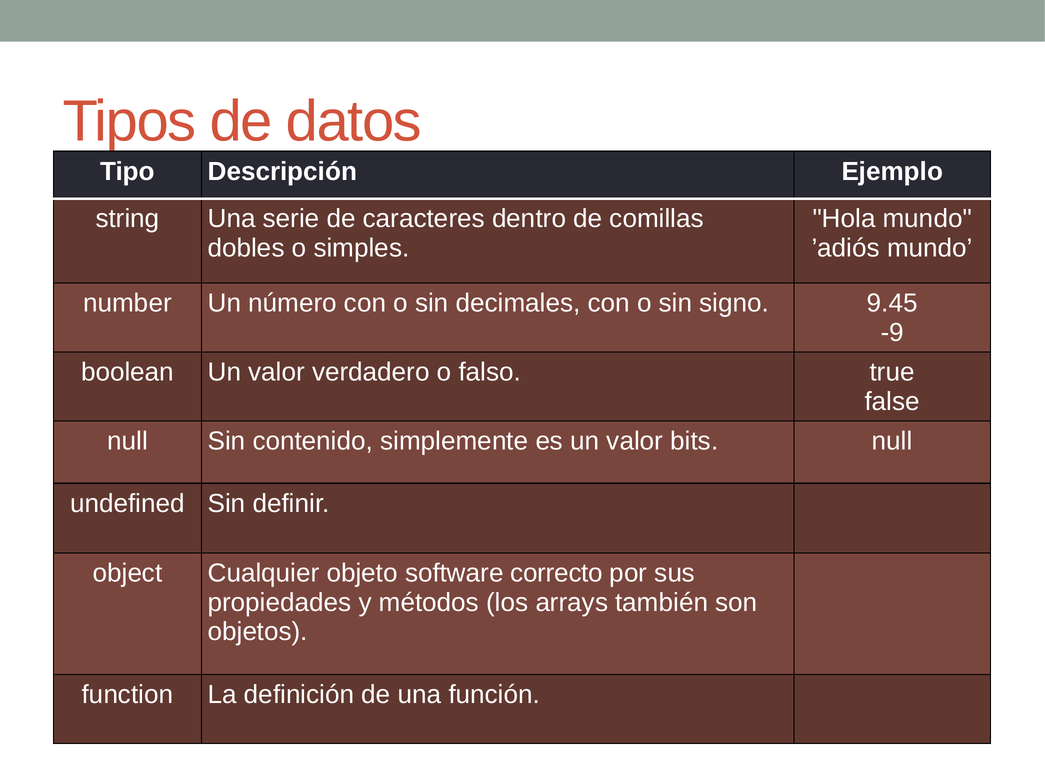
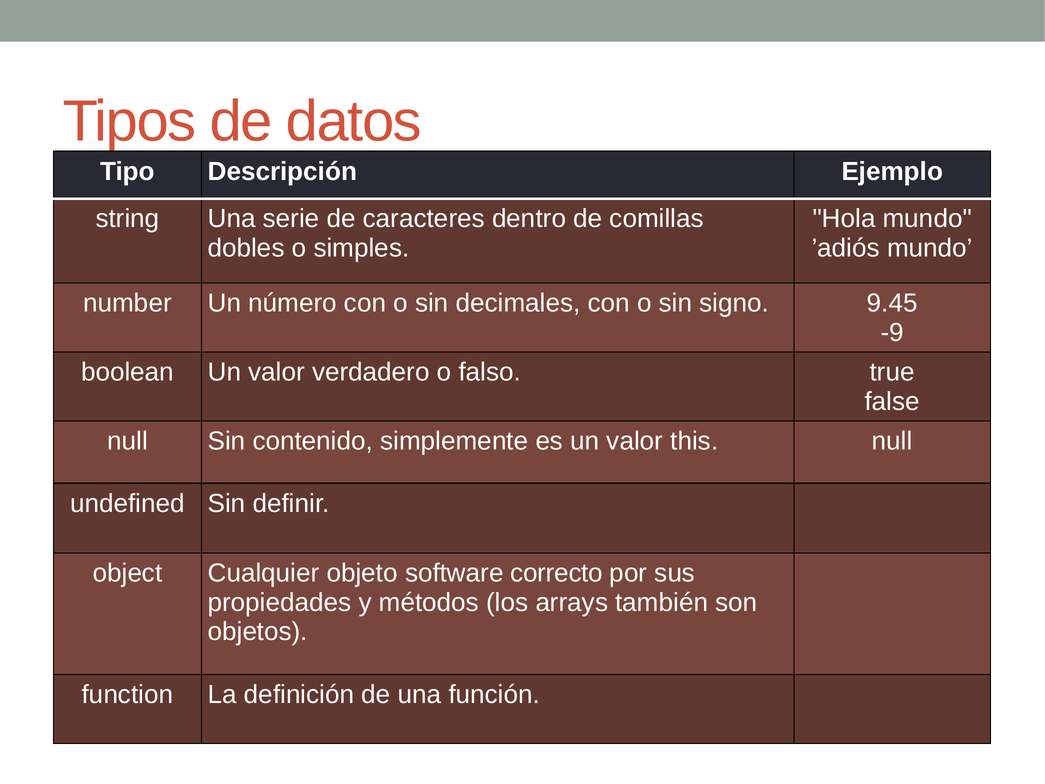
bits: bits -> this (694, 441)
